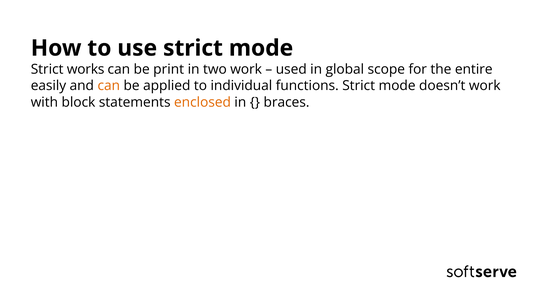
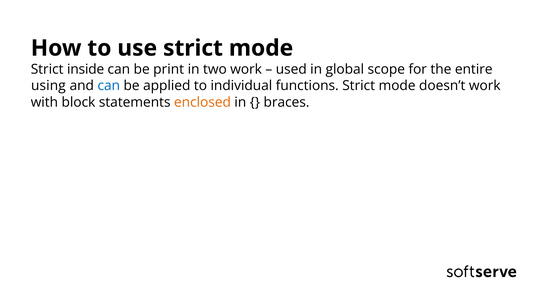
works: works -> inside (86, 69)
easily: easily -> using (48, 86)
can colour: orange -> blue (109, 86)
